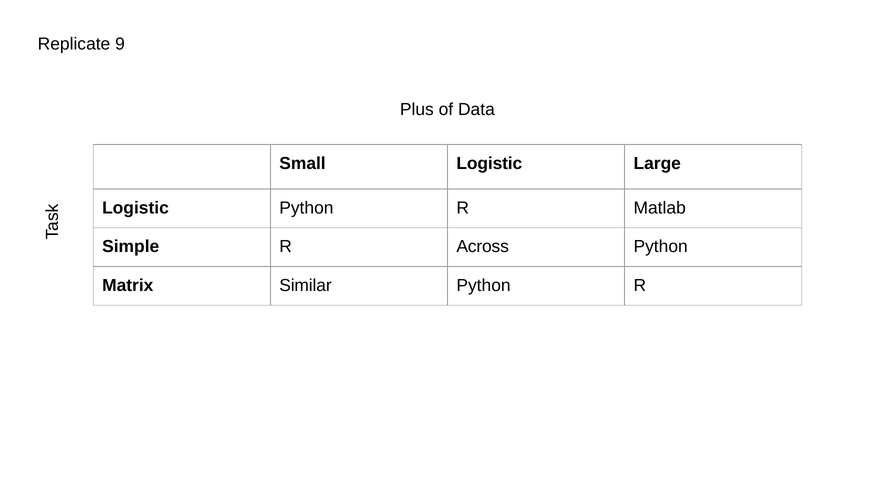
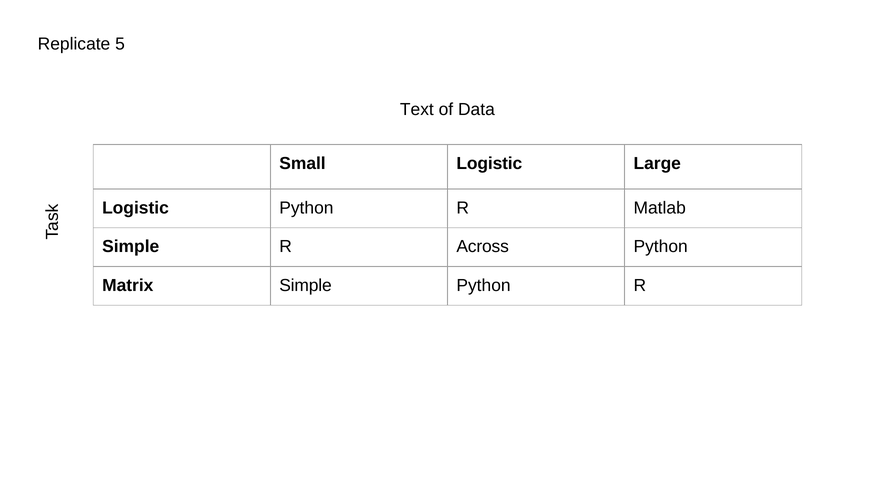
9: 9 -> 5 (120, 44)
Plus: Plus -> Text (417, 109)
Matrix Similar: Similar -> Simple (306, 286)
